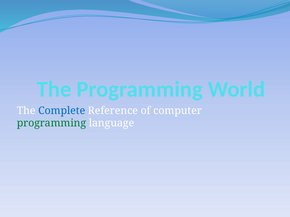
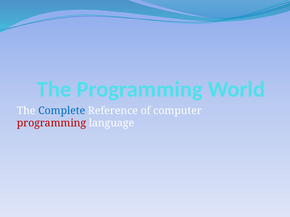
programming colour: green -> red (52, 123)
